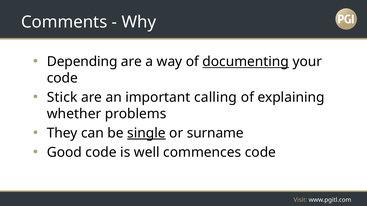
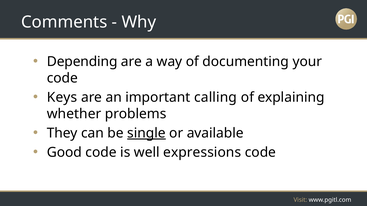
documenting underline: present -> none (246, 62)
Stick: Stick -> Keys (62, 98)
surname: surname -> available (215, 133)
commences: commences -> expressions (202, 153)
